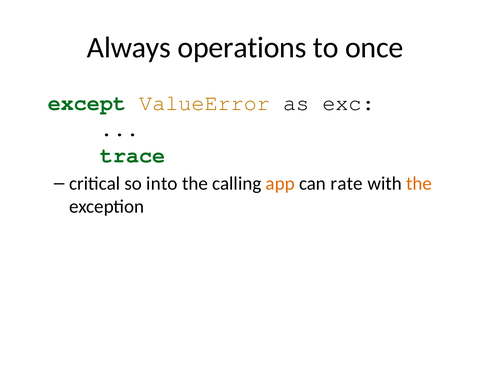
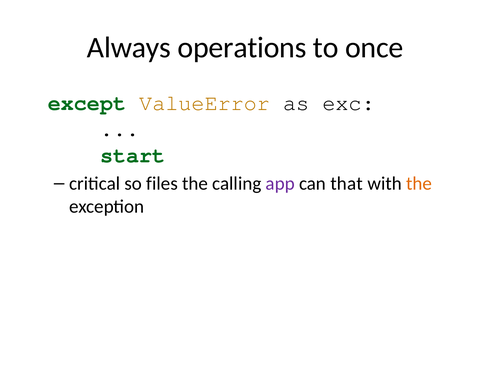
trace: trace -> start (133, 155)
into: into -> files (162, 183)
app colour: orange -> purple (280, 183)
rate: rate -> that (347, 183)
